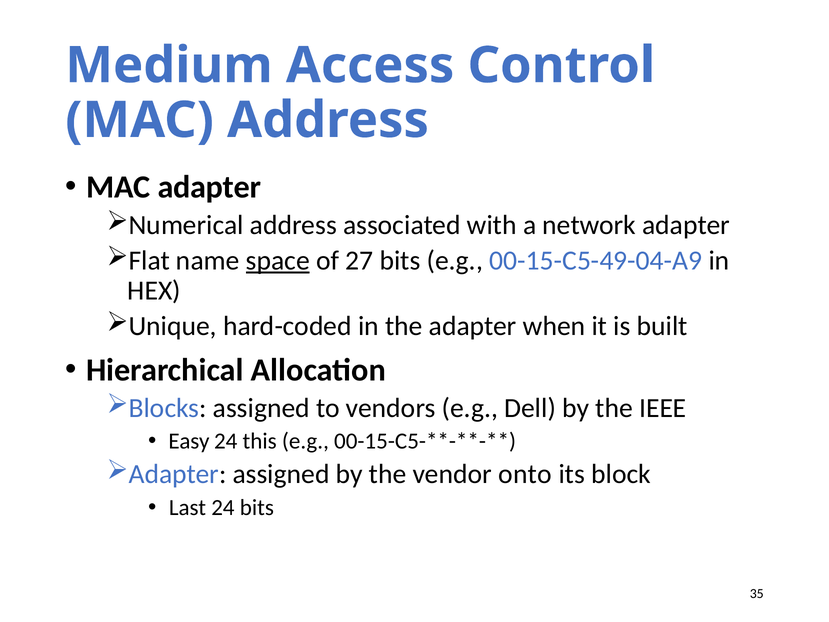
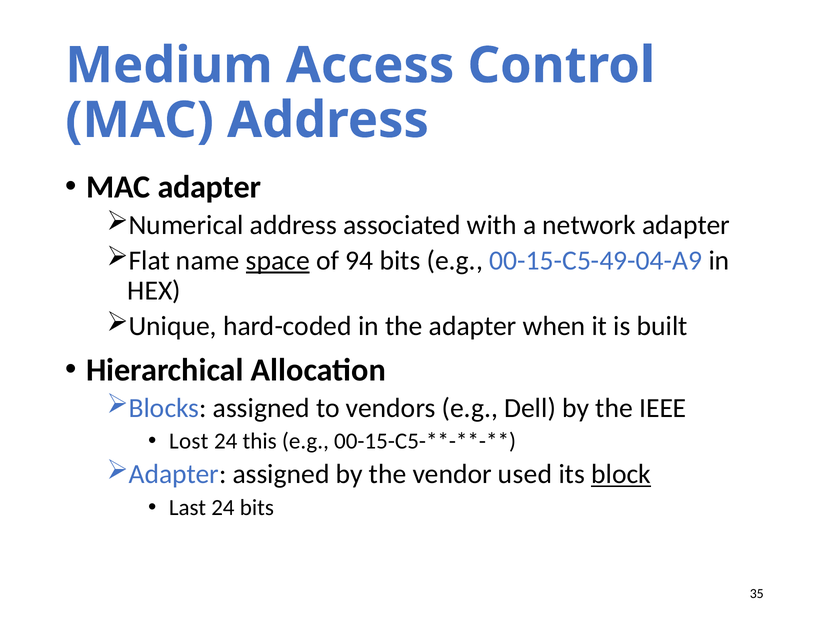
27: 27 -> 94 (359, 261)
Easy: Easy -> Lost (189, 441)
onto: onto -> used (525, 474)
block underline: none -> present (621, 474)
